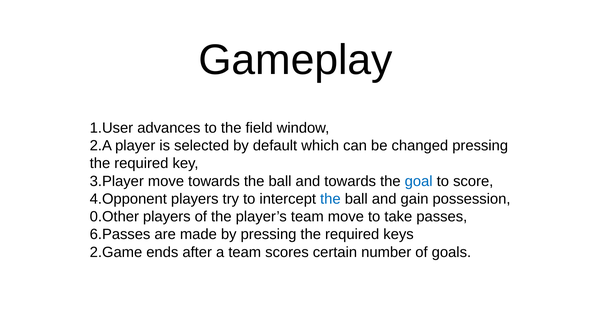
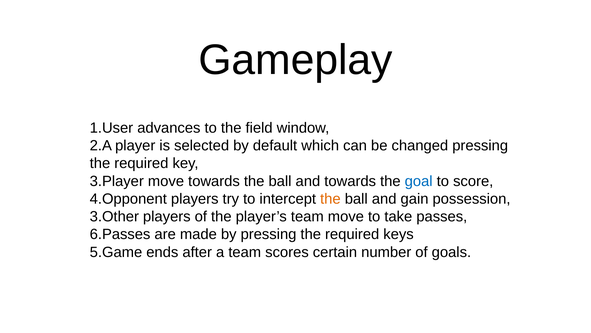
the colour: blue -> orange (330, 199)
0.Other: 0.Other -> 3.Other (114, 216)
2.Game: 2.Game -> 5.Game (116, 252)
